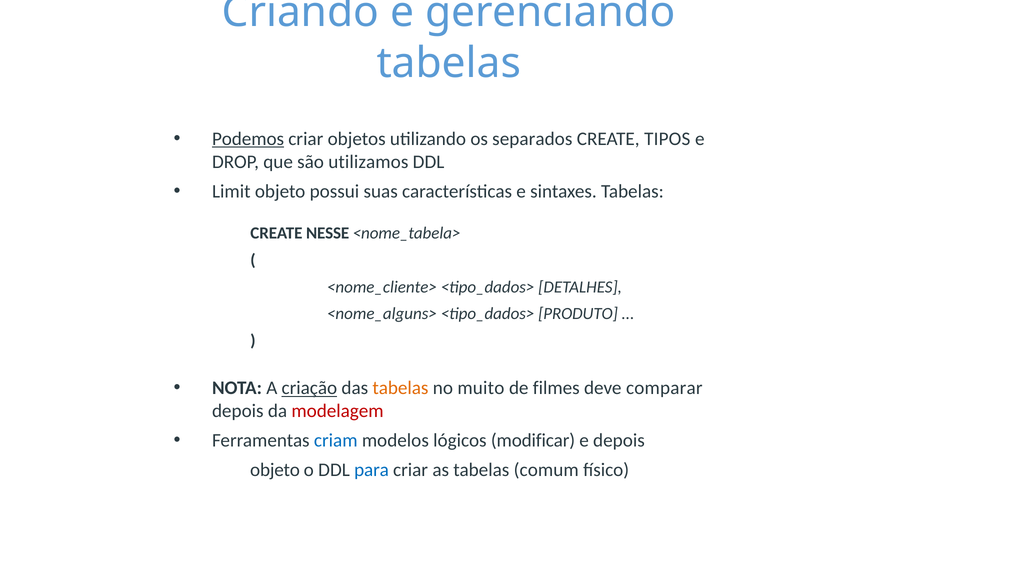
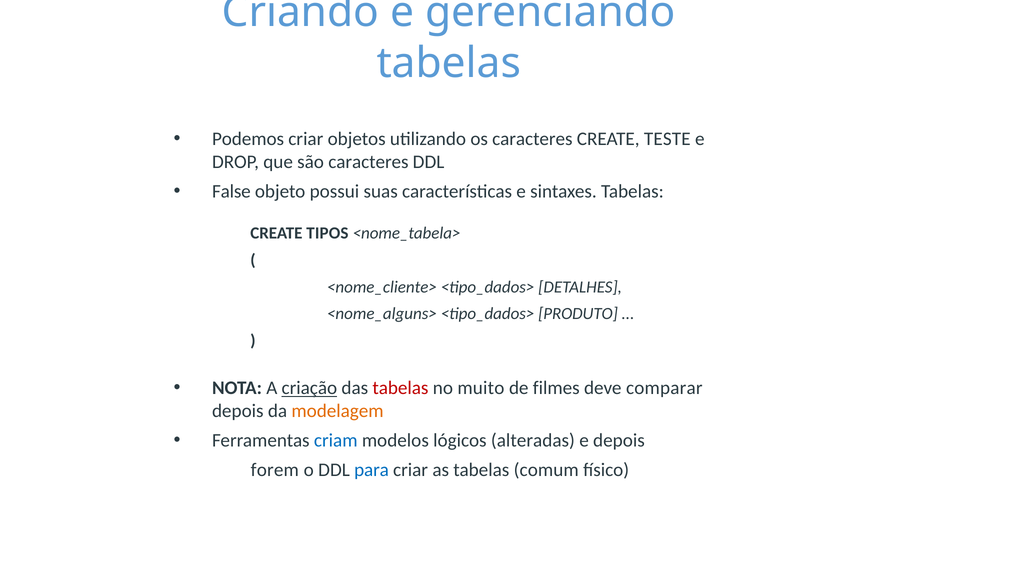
Podemos underline: present -> none (248, 139)
os separados: separados -> caracteres (532, 139)
TIPOS: TIPOS -> TESTE (667, 139)
são utilizamos: utilizamos -> caracteres (368, 162)
Limit: Limit -> False (231, 191)
NESSE: NESSE -> TIPOS (327, 233)
tabelas colour: orange -> red (400, 388)
modelagem colour: red -> orange (338, 411)
modificar: modificar -> alteradas (533, 440)
objeto: objeto -> forem (275, 470)
